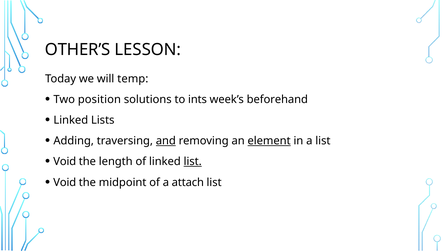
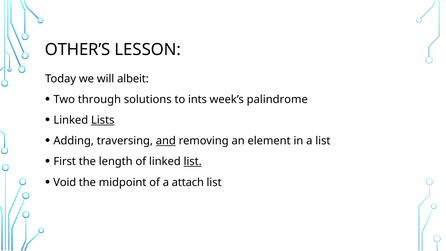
temp: temp -> albeit (133, 79)
position: position -> through (99, 99)
beforehand: beforehand -> palindrome (277, 99)
Lists underline: none -> present (103, 120)
element underline: present -> none (269, 141)
Void: Void -> First (65, 162)
